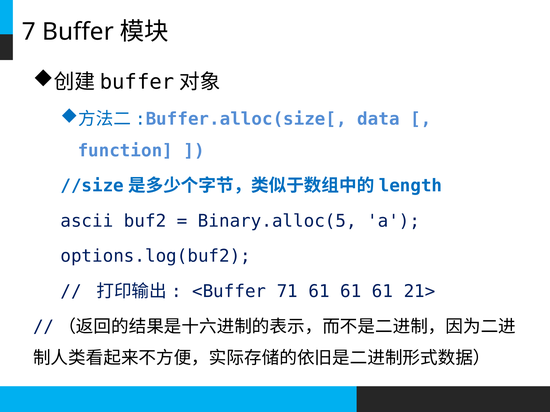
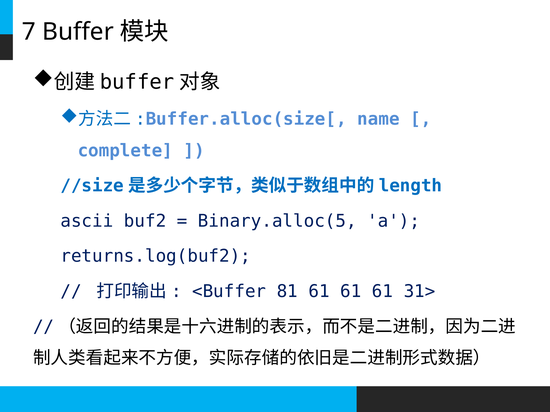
data: data -> name (378, 119)
function: function -> complete (125, 151)
options.log(buf2: options.log(buf2 -> returns.log(buf2 (156, 256)
71: 71 -> 81 (287, 292)
21>: 21> -> 31> (420, 292)
